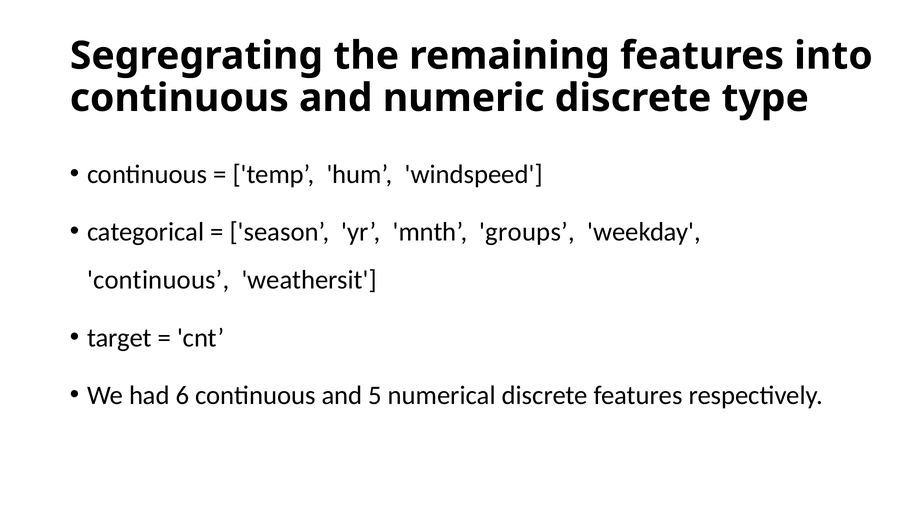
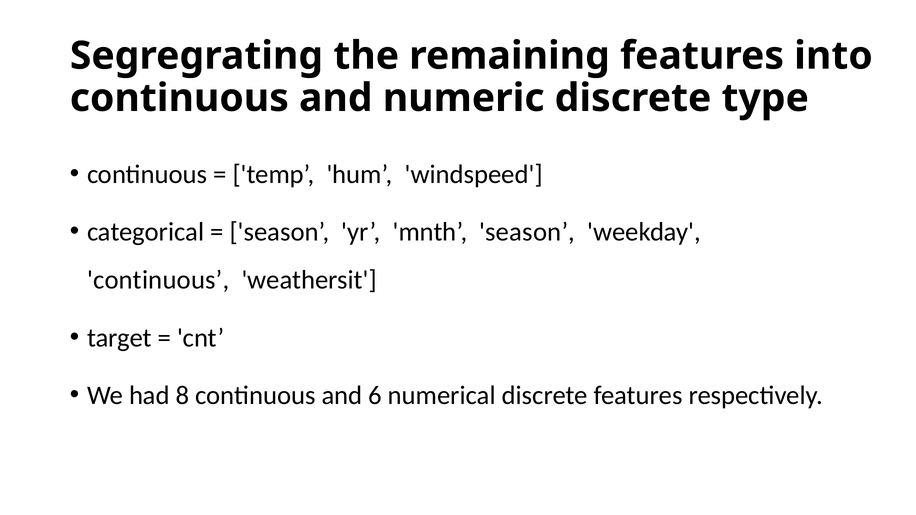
mnth groups: groups -> season (527, 232)
6: 6 -> 8 (183, 396)
5: 5 -> 6 (375, 396)
